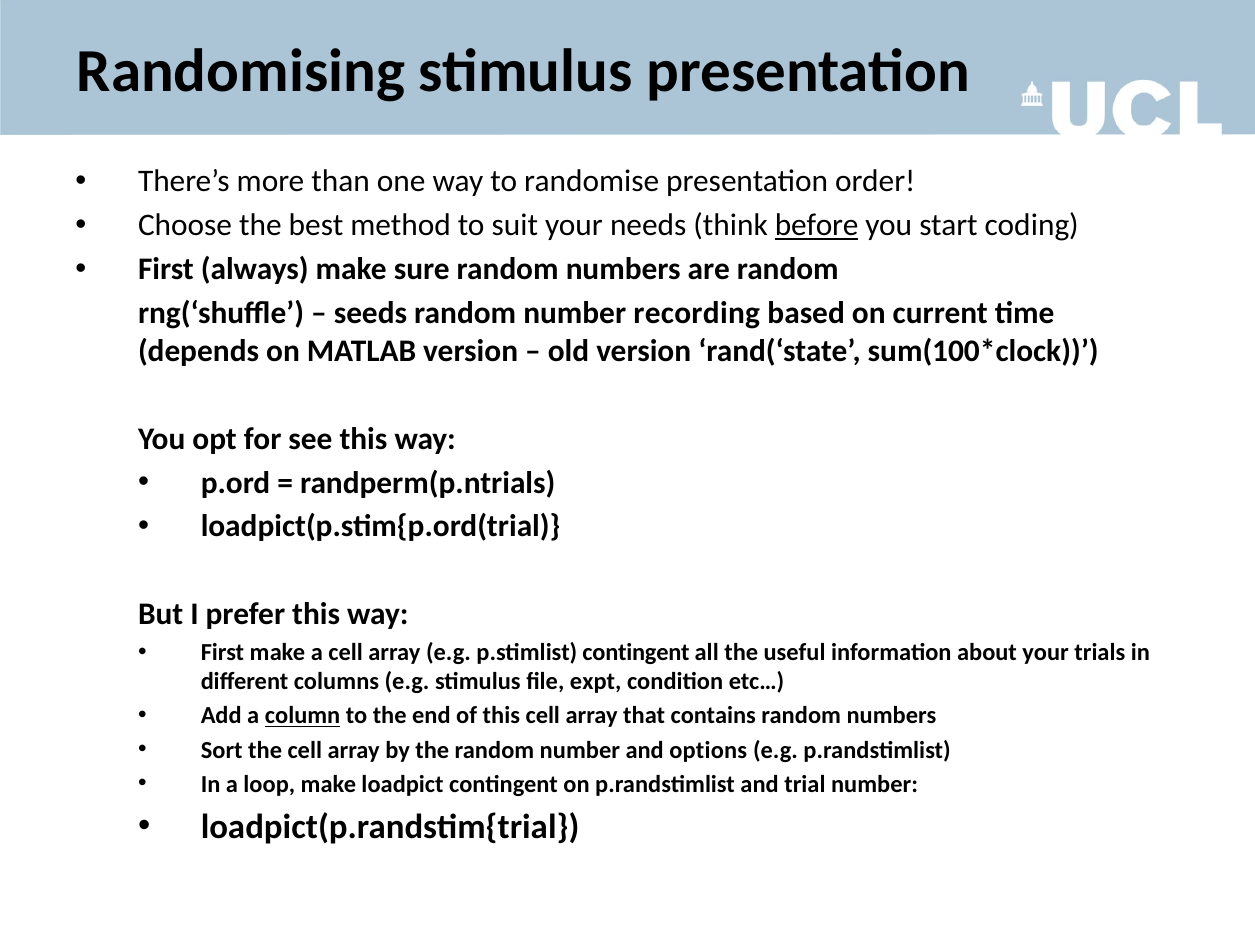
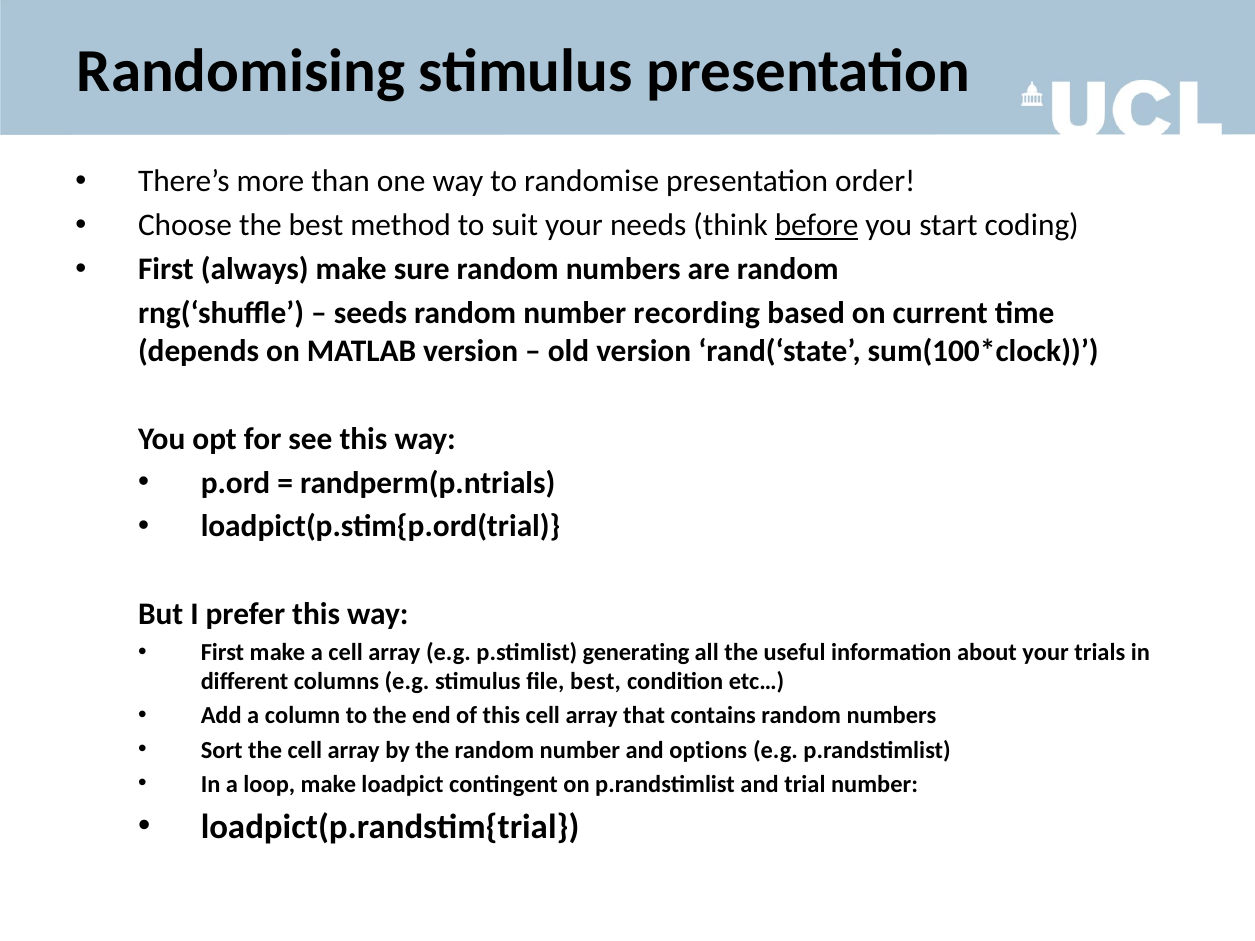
p.stimlist contingent: contingent -> generating (636, 653)
file expt: expt -> best (596, 682)
column underline: present -> none (303, 716)
